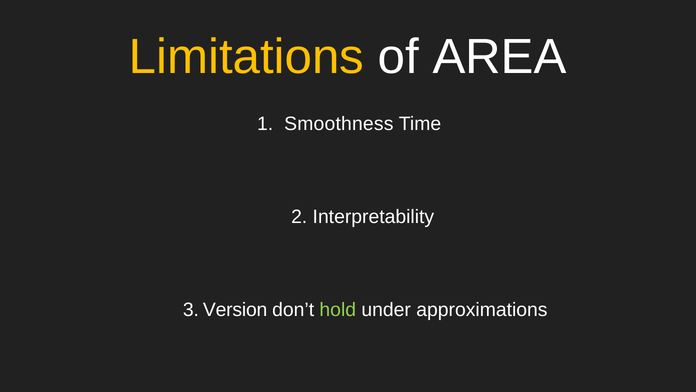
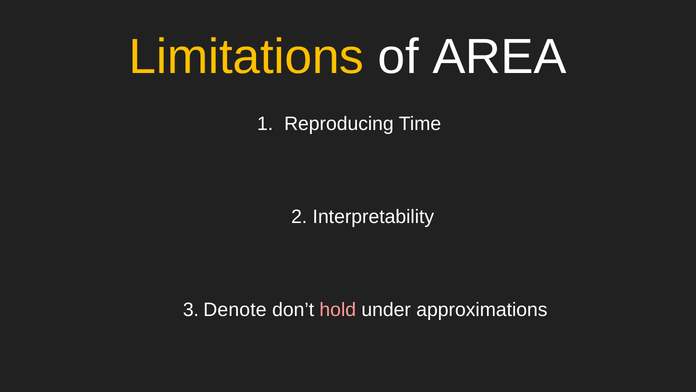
Smoothness: Smoothness -> Reproducing (339, 124)
Version: Version -> Denote (235, 309)
hold colour: light green -> pink (338, 309)
